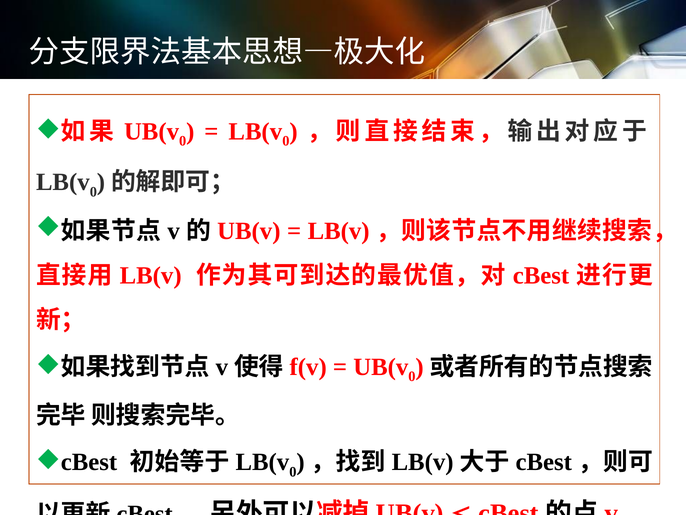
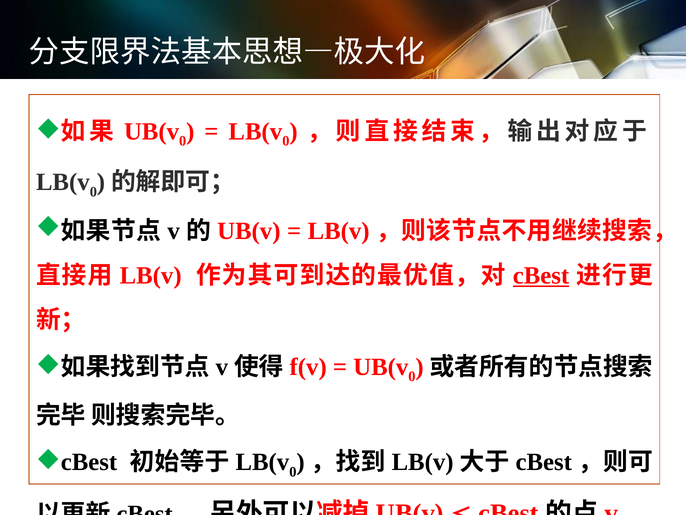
cBest underline: none -> present (541, 275)
